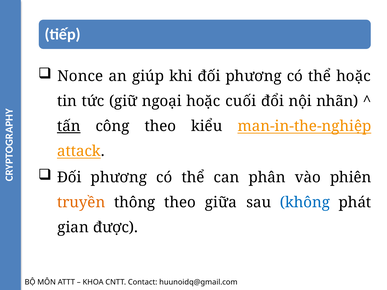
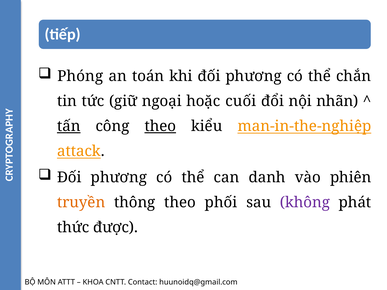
Nonce: Nonce -> Phóng (80, 76)
giúp: giúp -> toán (148, 76)
thể hoặc: hoặc -> chắn (354, 76)
theo underline: none -> present (160, 126)
phân: phân -> danh (267, 178)
giữa: giữa -> phối (221, 203)
không colour: blue -> purple (305, 203)
gian: gian -> thức (73, 228)
